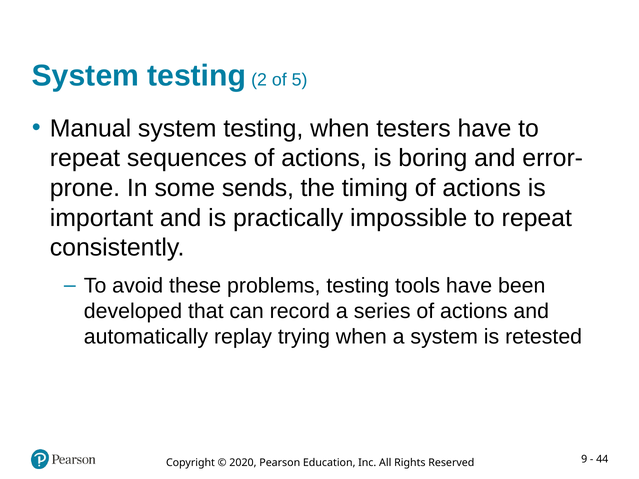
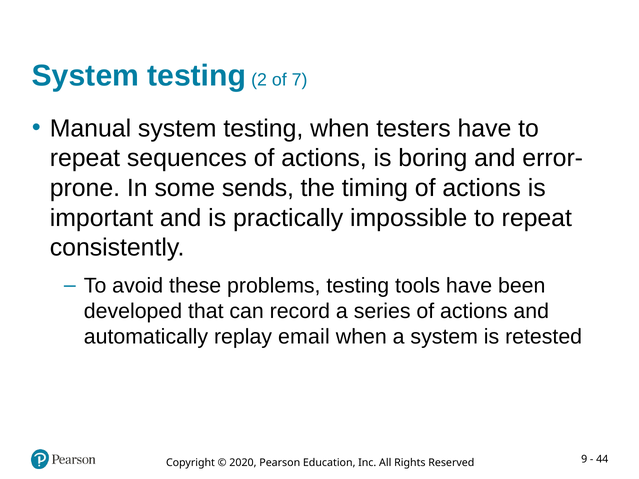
5: 5 -> 7 (300, 80)
trying: trying -> email (304, 337)
